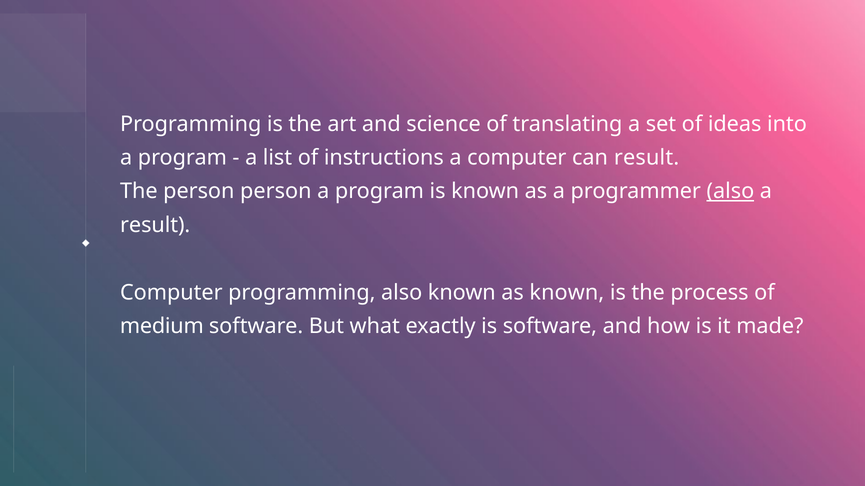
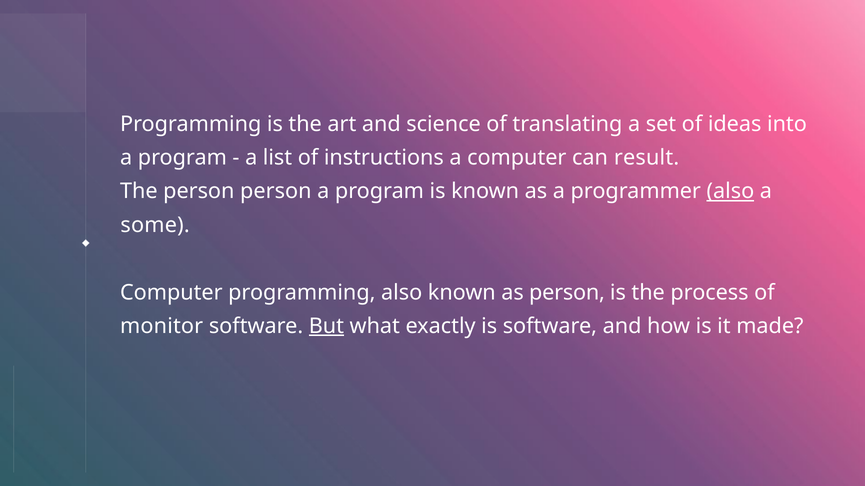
result: result -> some (155, 225)
as known: known -> person (567, 293)
medium: medium -> monitor (162, 326)
But underline: none -> present (326, 326)
